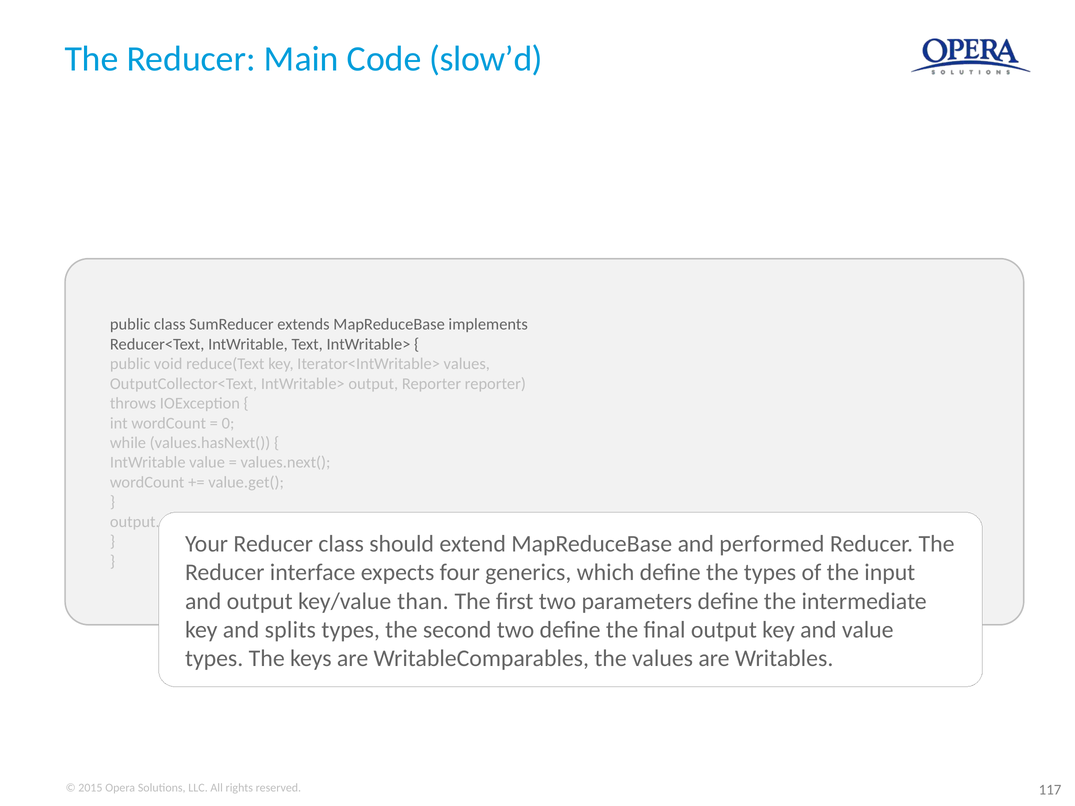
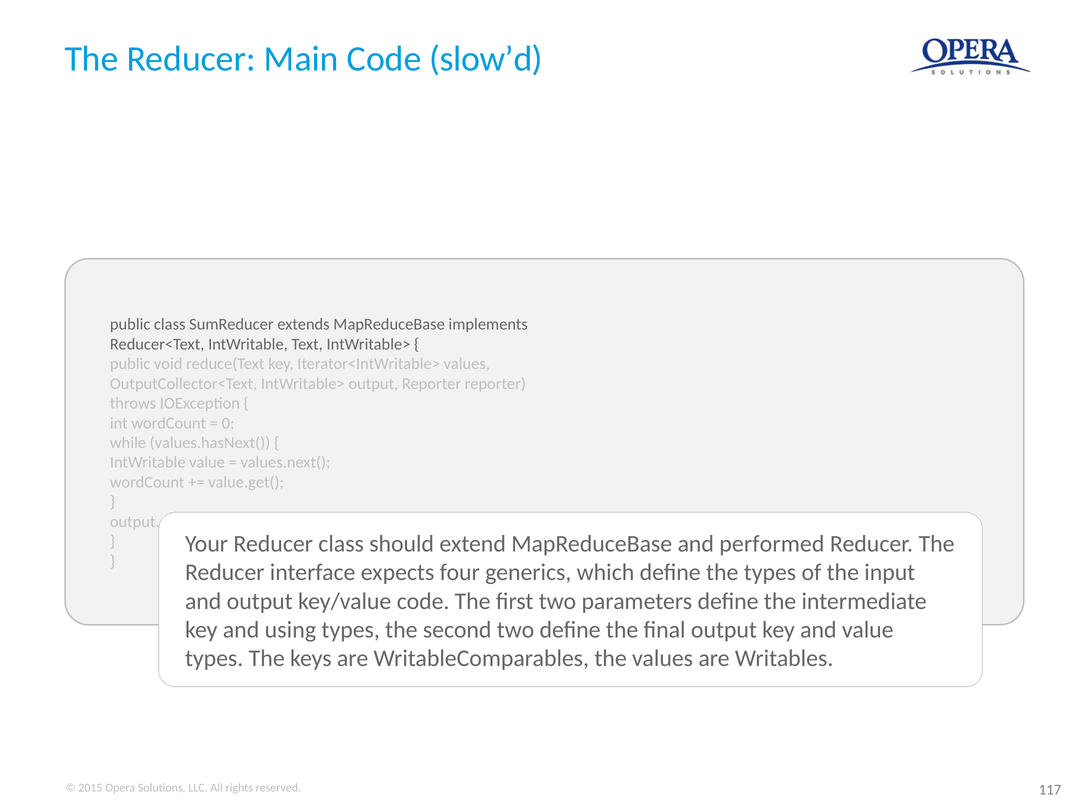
key/value than: than -> code (423, 601)
splits: splits -> using (290, 630)
